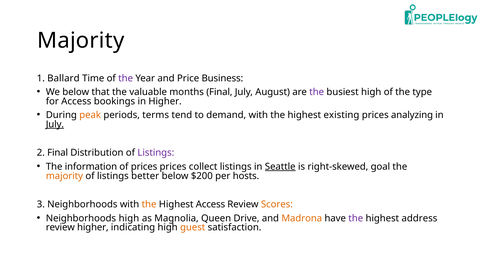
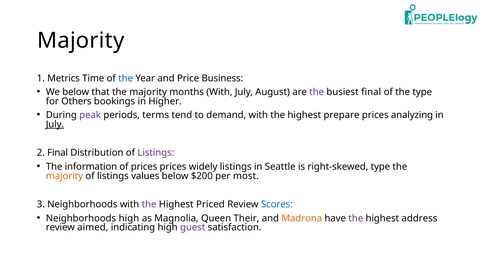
Ballard: Ballard -> Metrics (64, 78)
the colour: purple -> blue (126, 78)
that the valuable: valuable -> majority (148, 92)
months Final: Final -> With (219, 92)
busiest high: high -> final (371, 92)
for Access: Access -> Others (76, 101)
peak colour: orange -> purple (90, 115)
existing: existing -> prepare (341, 115)
collect: collect -> widely (203, 167)
Seattle underline: present -> none (280, 167)
right-skewed goal: goal -> type (380, 167)
better: better -> values (145, 176)
hosts: hosts -> most (246, 176)
the colour: orange -> purple (149, 205)
Highest Access: Access -> Priced (210, 205)
Scores colour: orange -> blue (277, 205)
Drive: Drive -> Their (246, 219)
review higher: higher -> aimed (93, 228)
guest colour: orange -> purple (193, 228)
